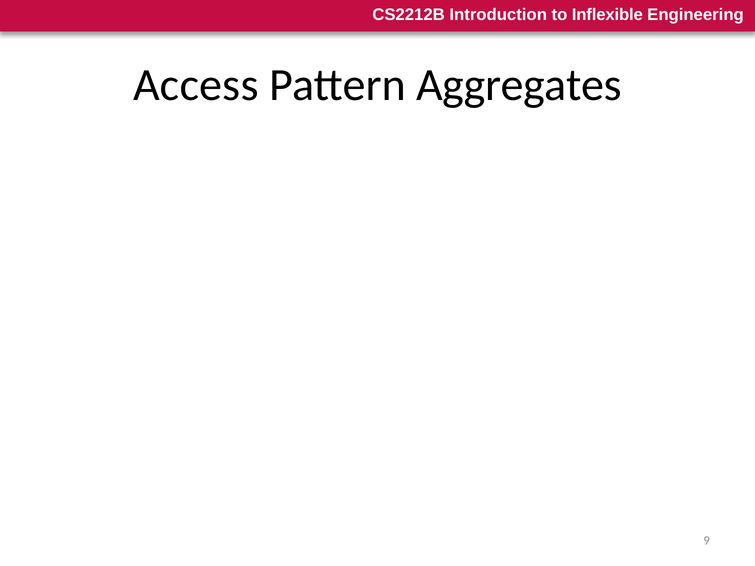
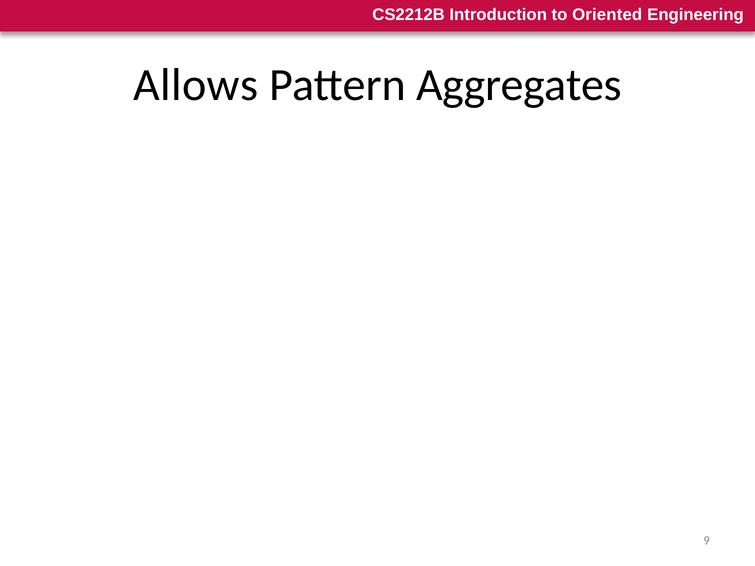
Inflexible: Inflexible -> Oriented (607, 15)
Access: Access -> Allows (196, 85)
